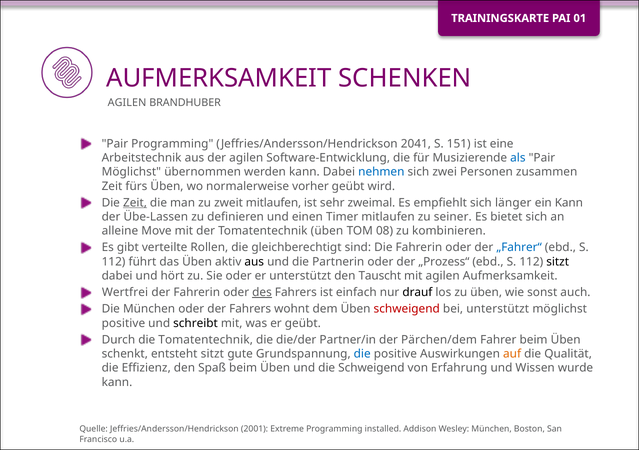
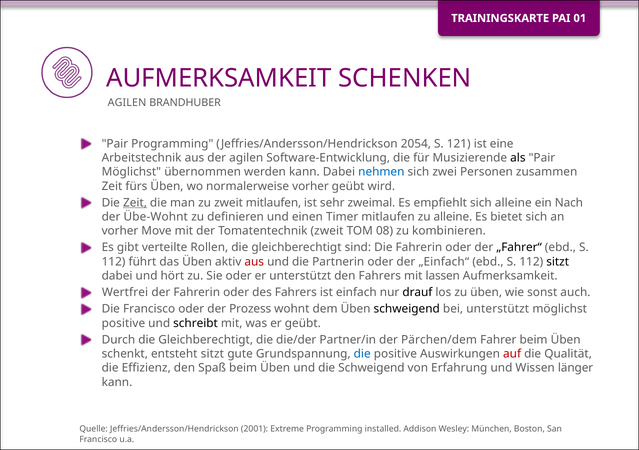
2041: 2041 -> 2054 (416, 144)
151: 151 -> 121 (459, 144)
als colour: blue -> black (518, 158)
sich länger: länger -> alleine (513, 203)
ein Kann: Kann -> Nach (569, 203)
Übe-Lassen: Übe-Lassen -> Übe-Wohnt (156, 217)
zu seiner: seiner -> alleine (453, 217)
alleine: alleine -> vorher (120, 231)
Tomatentechnik üben: üben -> zweit (327, 231)
„Fahrer“ colour: blue -> black (519, 248)
aus colour: black -> red (254, 262)
„Prozess“: „Prozess“ -> „Einfach“ (444, 262)
den Tauscht: Tauscht -> Fahrers (380, 276)
mit agilen: agilen -> lassen (443, 276)
des underline: present -> none (262, 293)
Die München: München -> Francisco (149, 309)
der Fahrers: Fahrers -> Prozess (250, 309)
schweigend colour: red -> black (407, 309)
Durch die Tomatentechnik: Tomatentechnik -> Gleichberechtigt (206, 340)
auf colour: orange -> red (512, 354)
wurde: wurde -> länger (576, 368)
